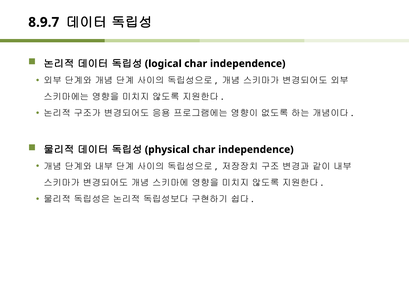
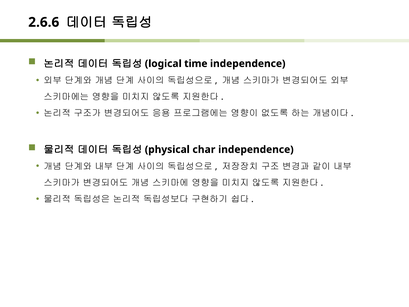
8.9.7: 8.9.7 -> 2.6.6 (44, 22)
char: char -> time (196, 64)
